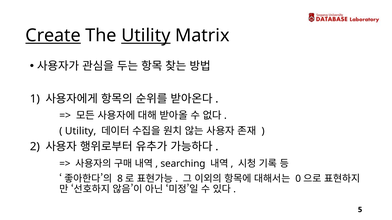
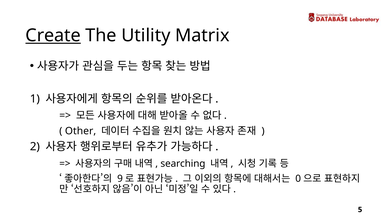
Utility underline: present -> none (146, 36)
Utility: Utility -> Other (81, 131)
8: 8 -> 9 (120, 179)
